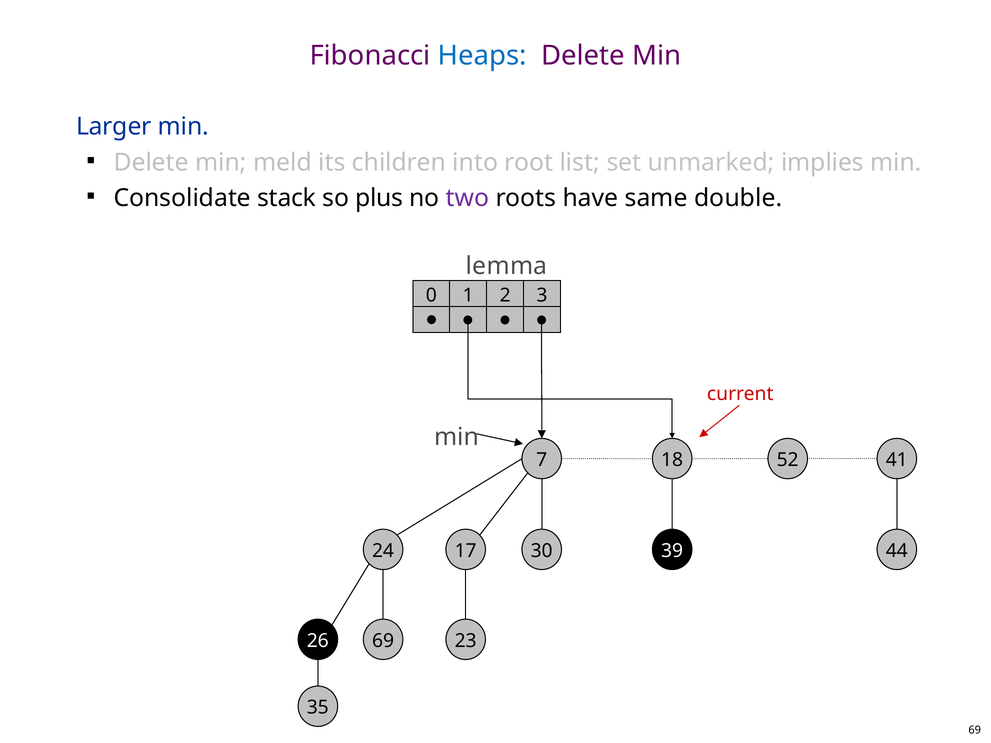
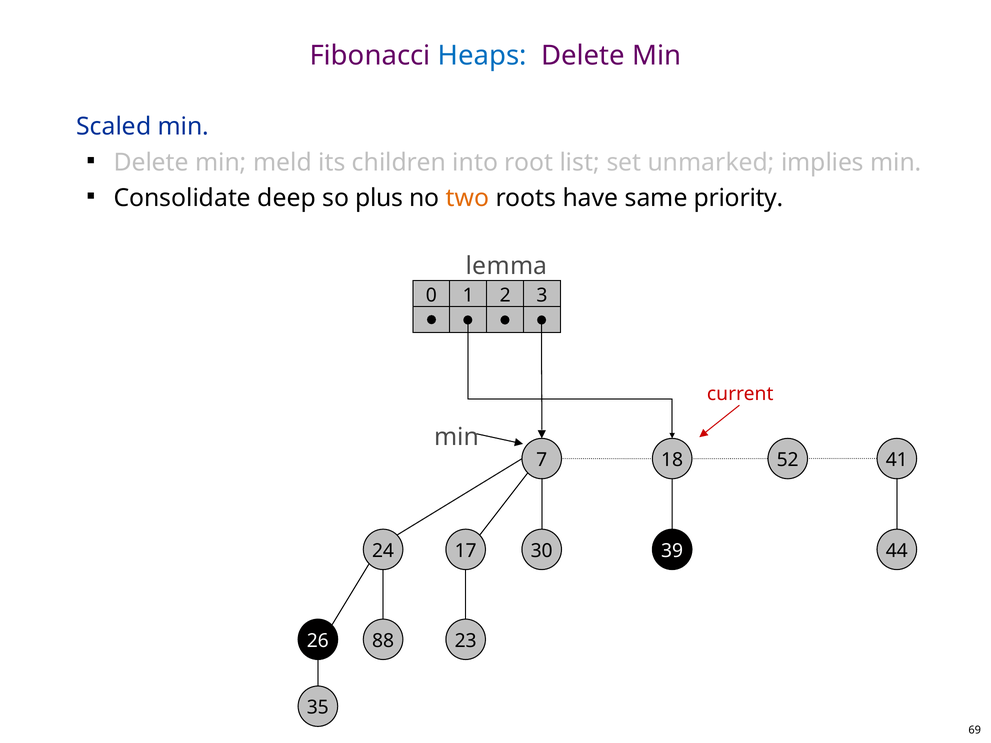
Larger: Larger -> Scaled (114, 127)
stack: stack -> deep (287, 198)
two colour: purple -> orange (467, 198)
double: double -> priority (739, 198)
26 69: 69 -> 88 (383, 641)
